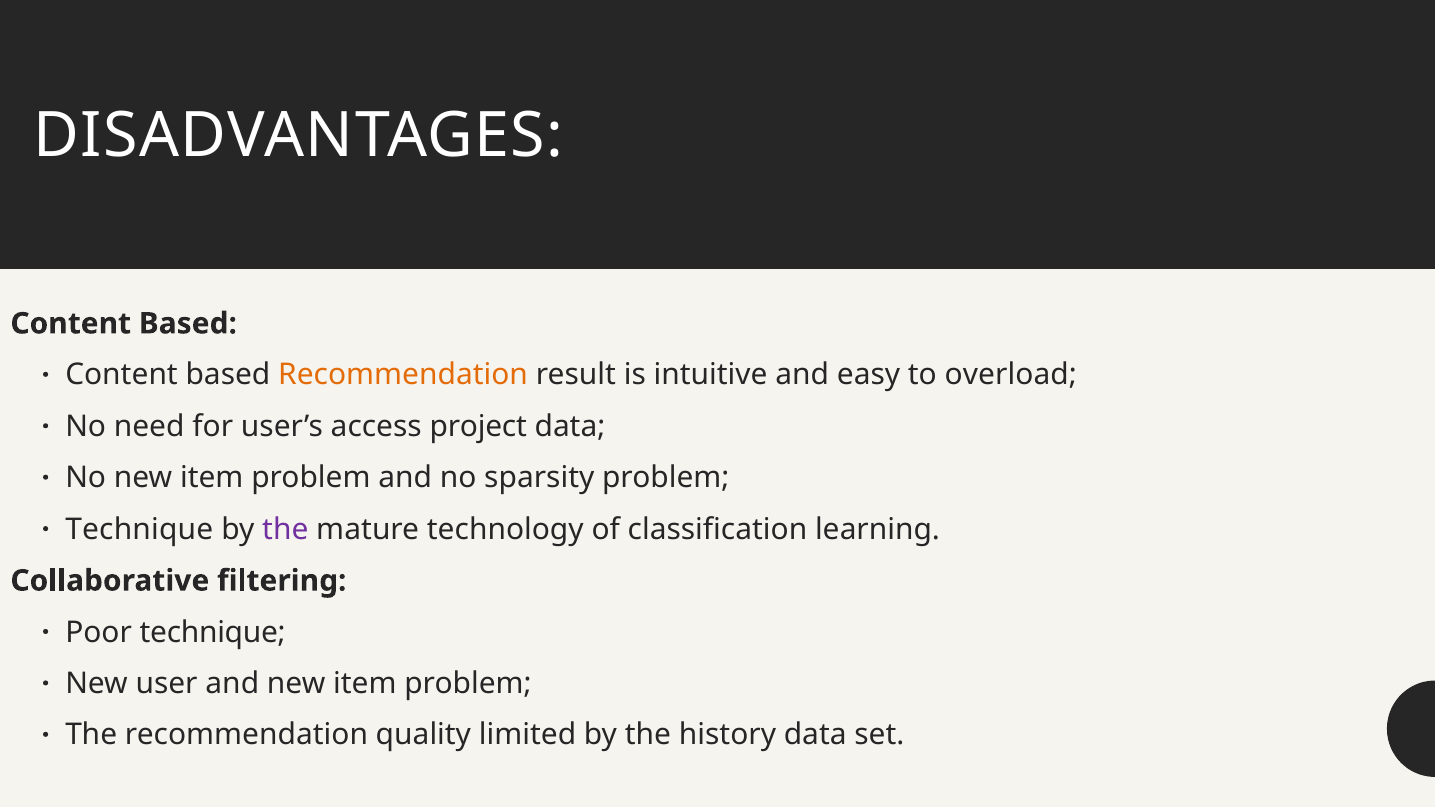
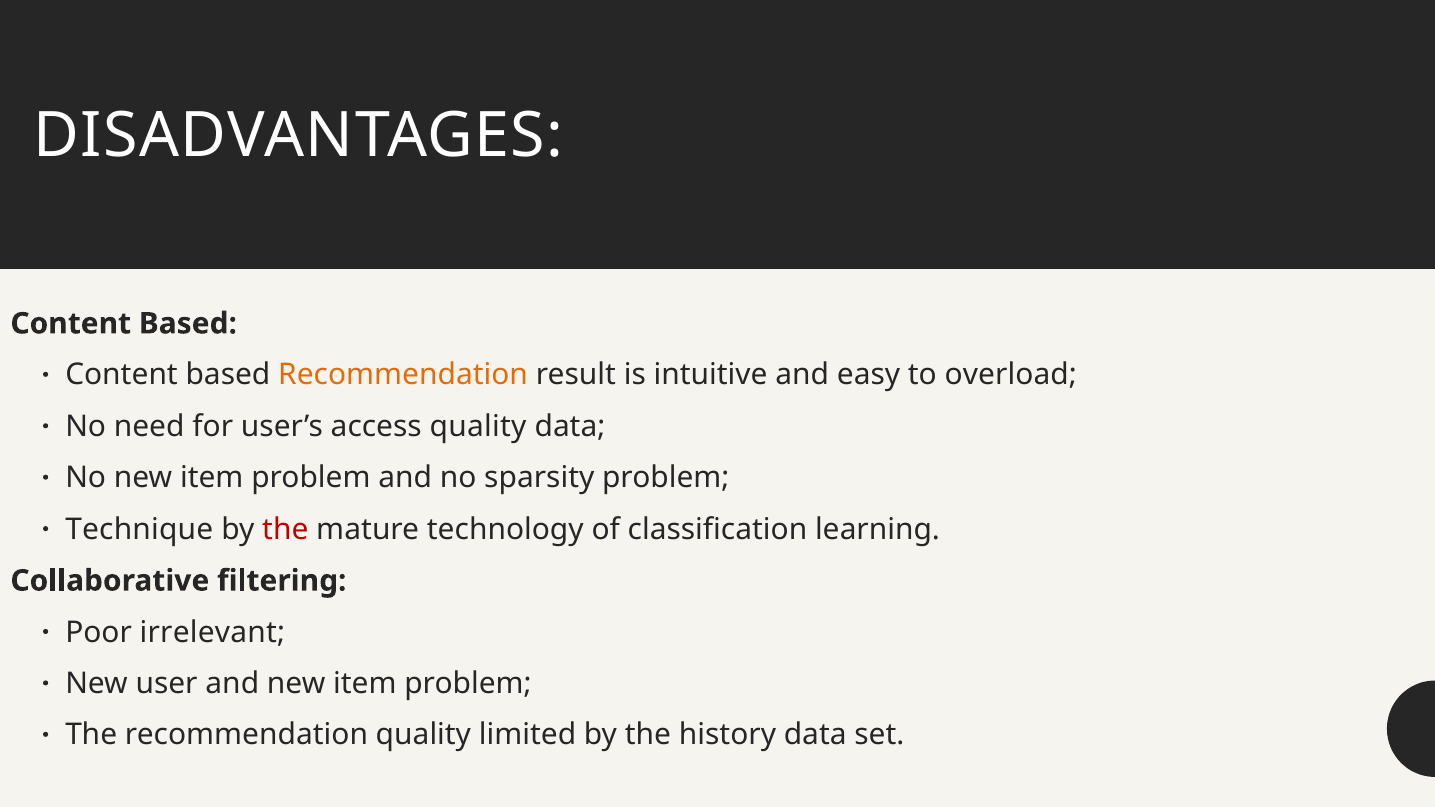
access project: project -> quality (478, 427)
the colour: purple -> red (285, 529)
Poor technique: technique -> irrelevant (212, 632)
